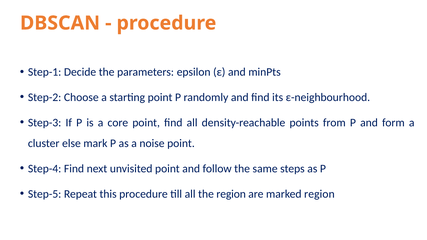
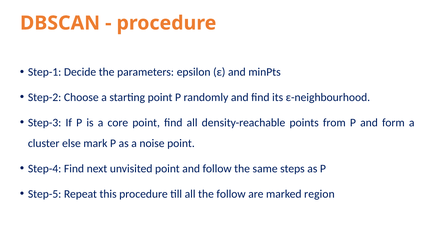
the region: region -> follow (231, 194)
